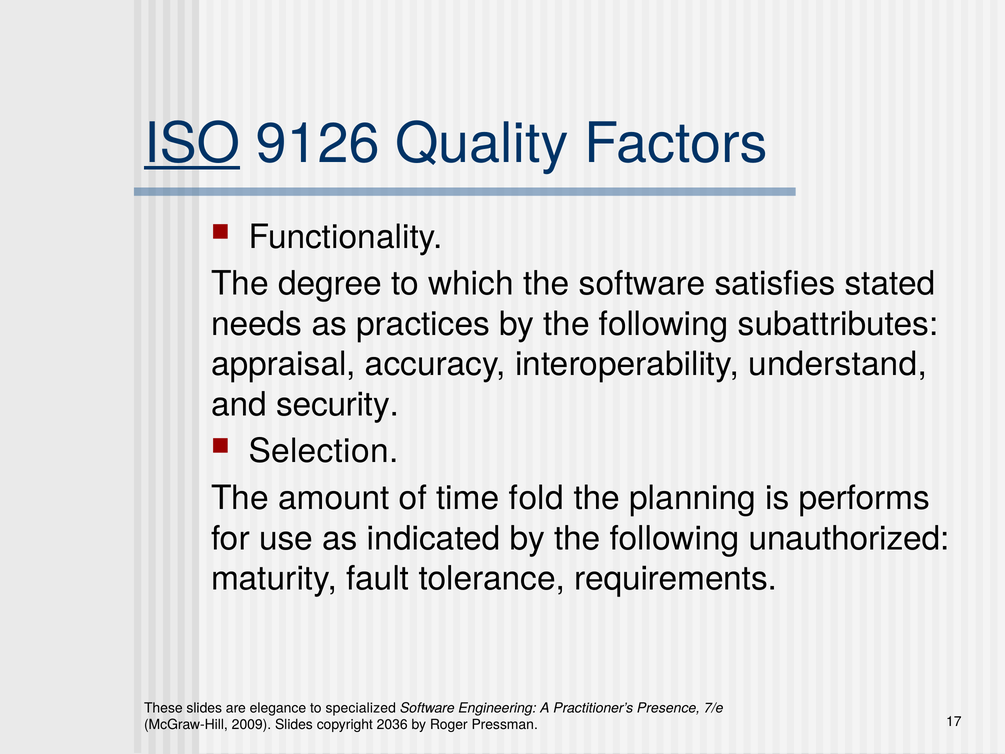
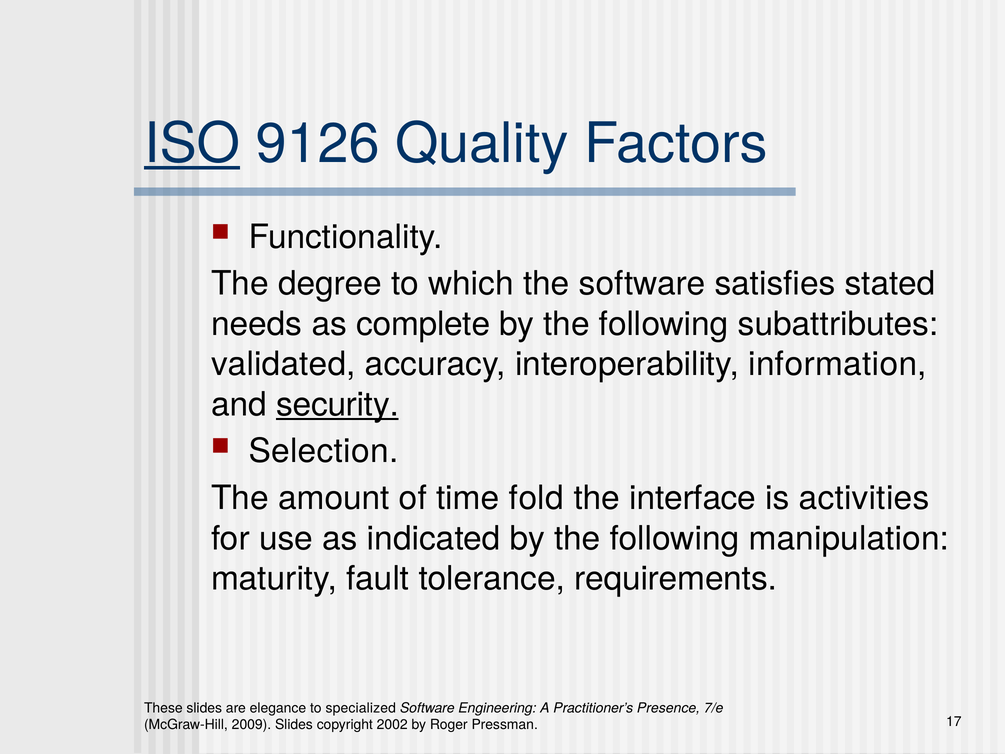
practices: practices -> complete (423, 324)
appraisal: appraisal -> validated (283, 364)
understand: understand -> information (838, 364)
security underline: none -> present (338, 404)
planning: planning -> interface (693, 498)
performs: performs -> activities (864, 498)
unauthorized: unauthorized -> manipulation (849, 538)
2036: 2036 -> 2002 (392, 725)
